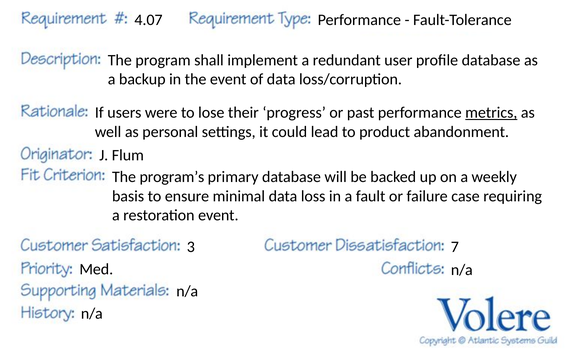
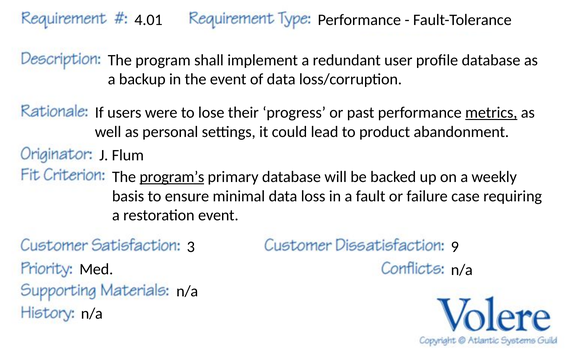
4.07: 4.07 -> 4.01 (148, 20)
program’s underline: none -> present (172, 177)
7: 7 -> 9 (455, 247)
